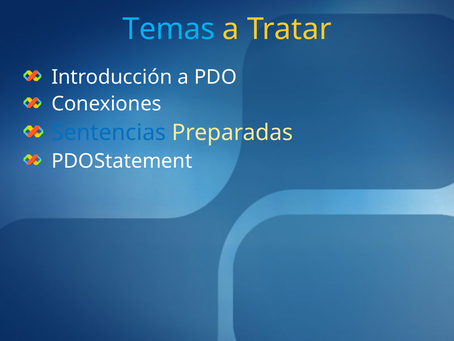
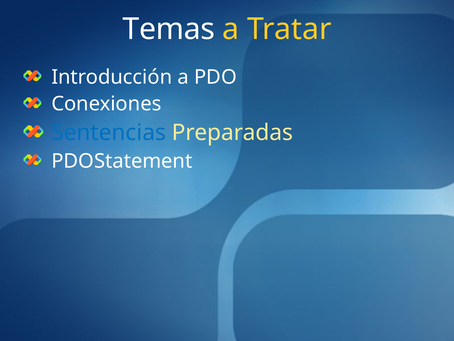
Temas colour: light blue -> white (169, 29)
